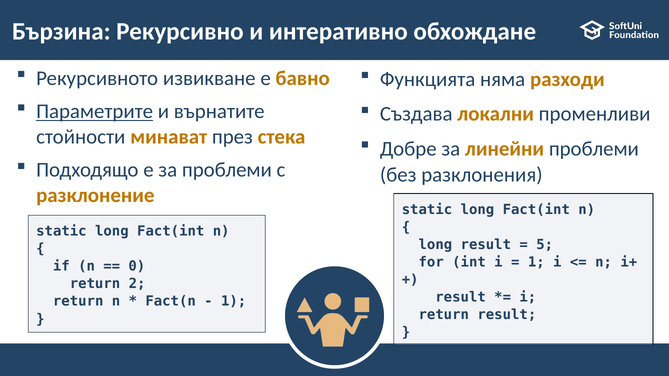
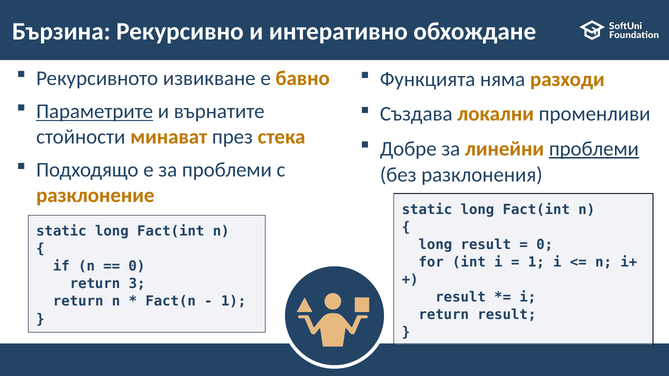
проблеми underline: none -> present (594, 149)
5: 5 -> 0 (545, 245)
2: 2 -> 3 (137, 284)
